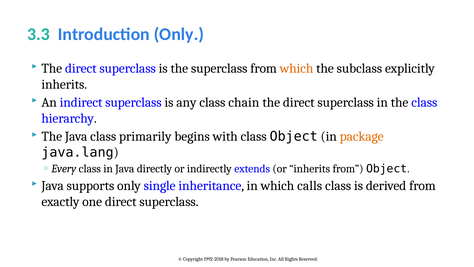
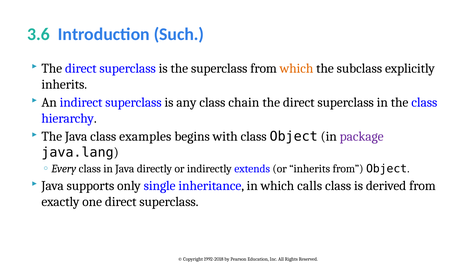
3.3: 3.3 -> 3.6 (39, 34)
Introduction Only: Only -> Such (179, 34)
primarily: primarily -> examples (145, 136)
package colour: orange -> purple (362, 136)
